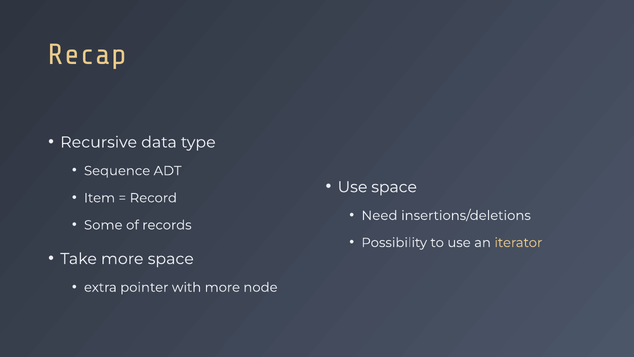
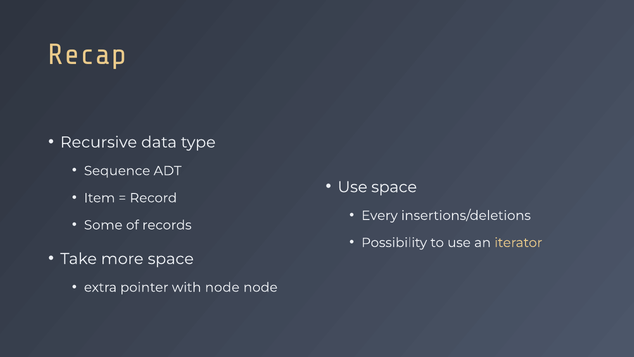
Need: Need -> Every (380, 215)
with more: more -> node (222, 287)
